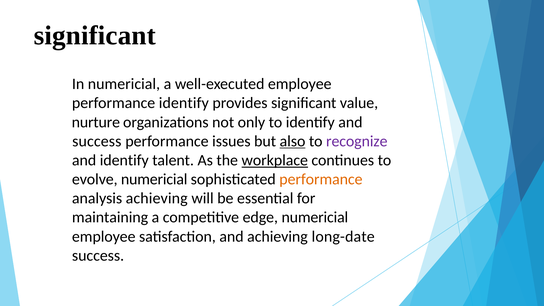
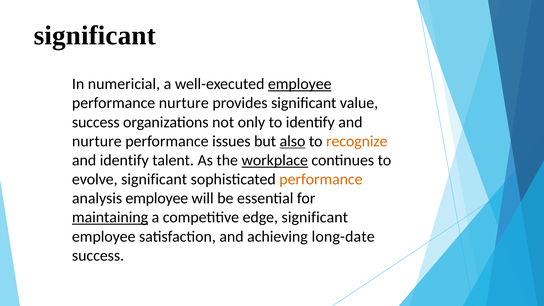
employee underline: none -> present (300, 84)
performance identify: identify -> nurture (184, 103)
nurture: nurture -> success (96, 122)
success: success -> nurture (97, 141)
recognize colour: purple -> orange (357, 141)
evolve numericial: numericial -> significant (154, 179)
analysis achieving: achieving -> employee (157, 198)
maintaining underline: none -> present (110, 217)
edge numericial: numericial -> significant (315, 217)
